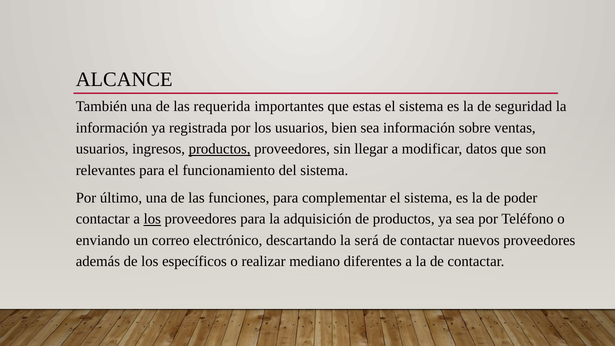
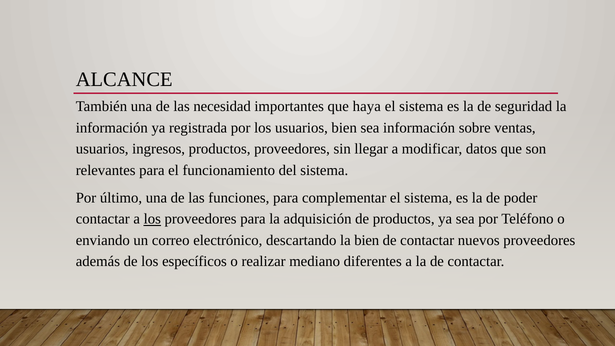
requerida: requerida -> necesidad (222, 107)
estas: estas -> haya (367, 107)
productos underline: present -> none (220, 149)
la será: será -> bien (367, 240)
